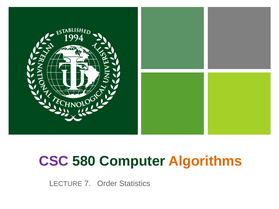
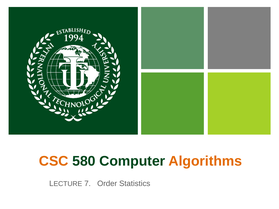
CSC colour: purple -> orange (54, 161)
